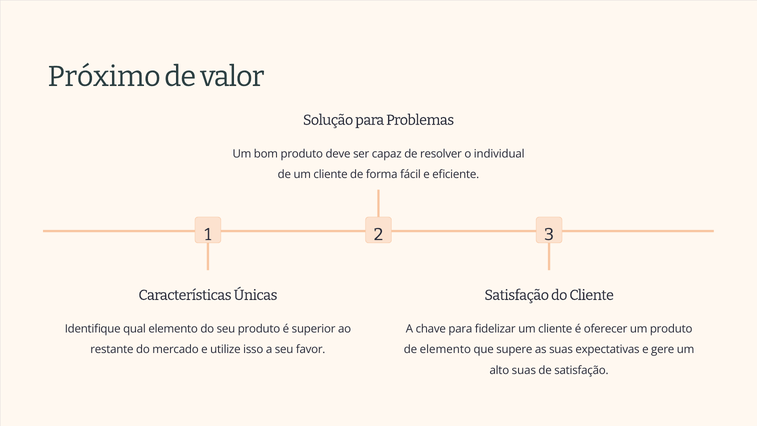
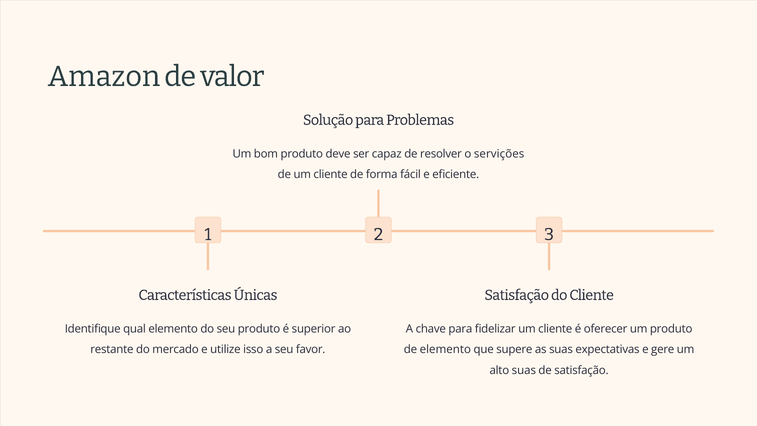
Próximo: Próximo -> Amazon (104, 76)
individual: individual -> servições (499, 154)
